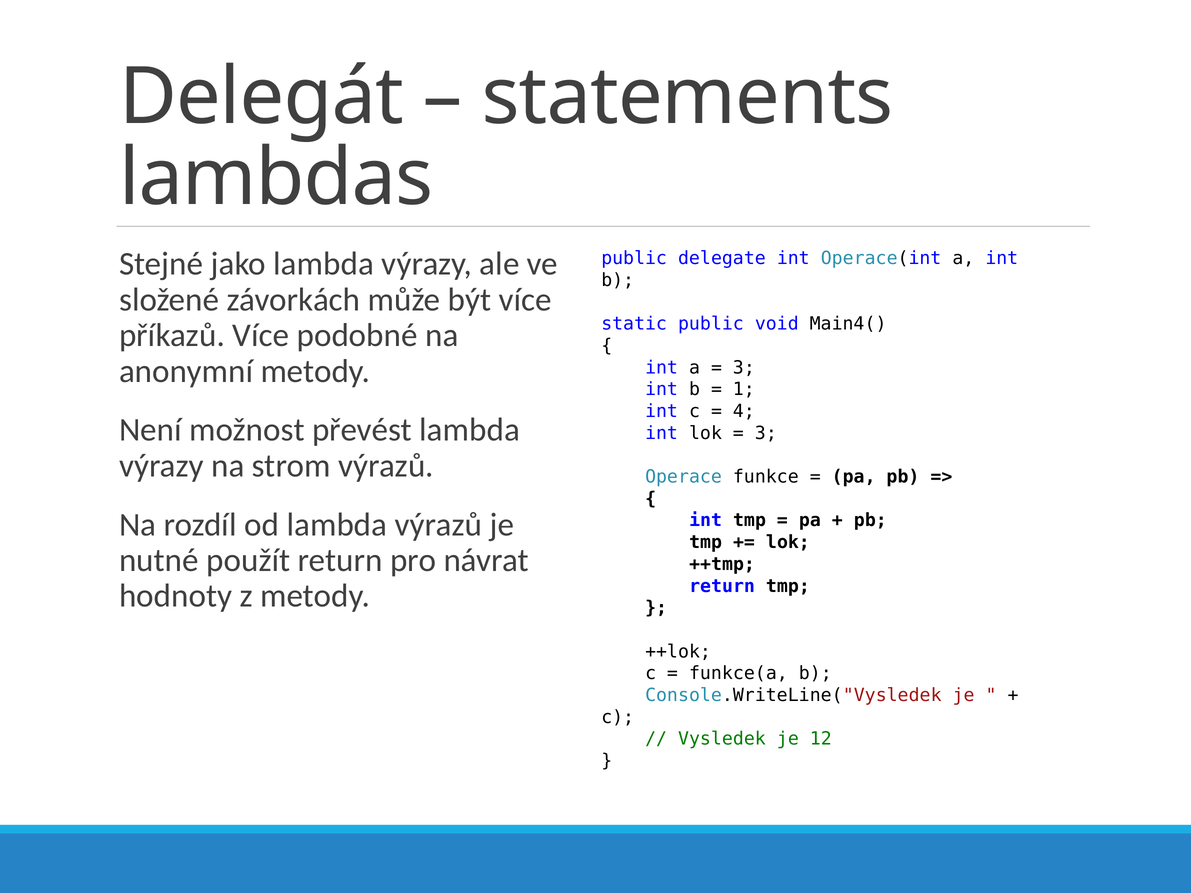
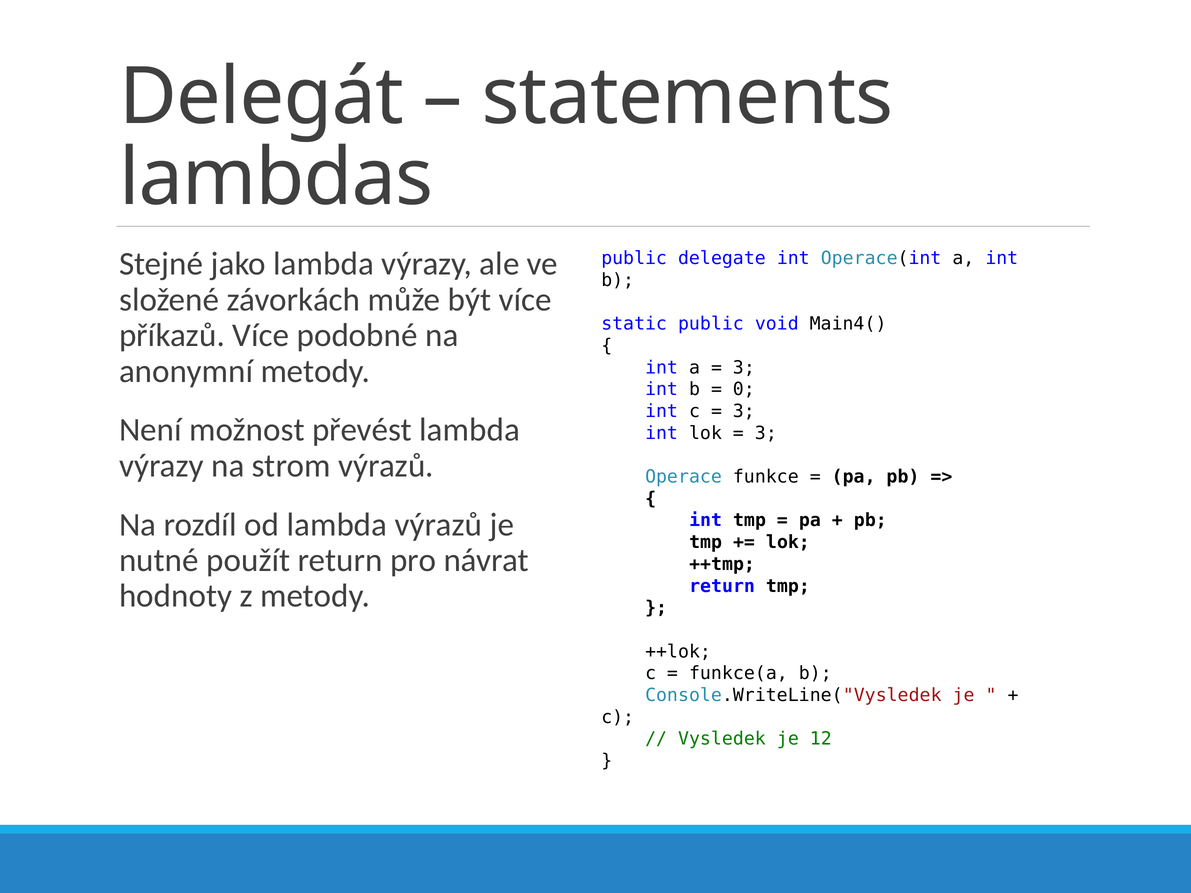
1: 1 -> 0 (744, 390)
4: 4 -> 3 (744, 411)
